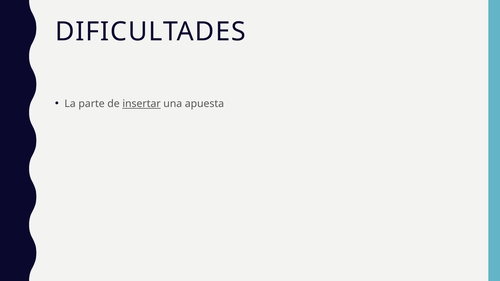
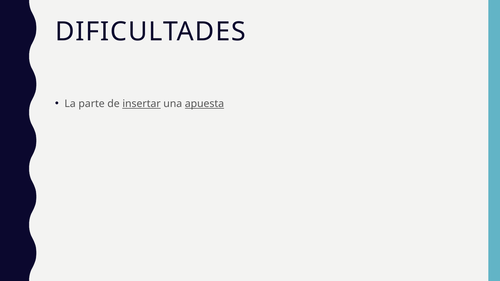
apuesta underline: none -> present (204, 104)
